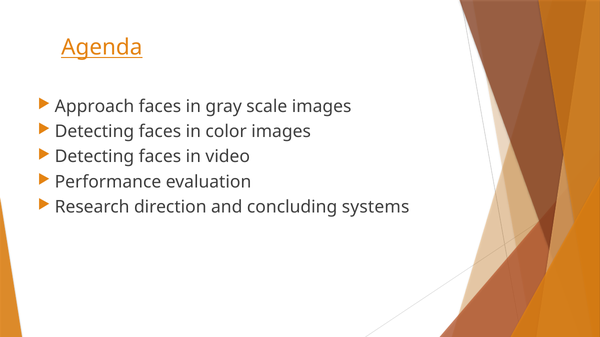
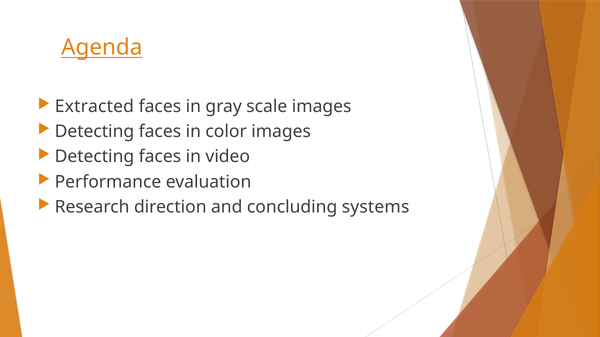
Approach: Approach -> Extracted (94, 107)
